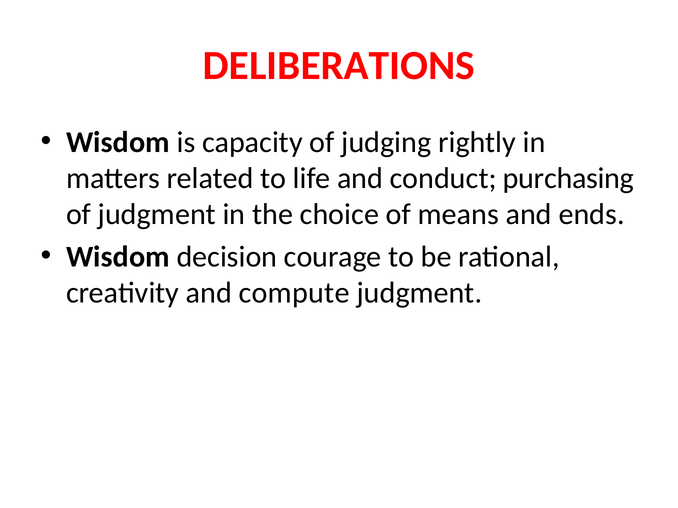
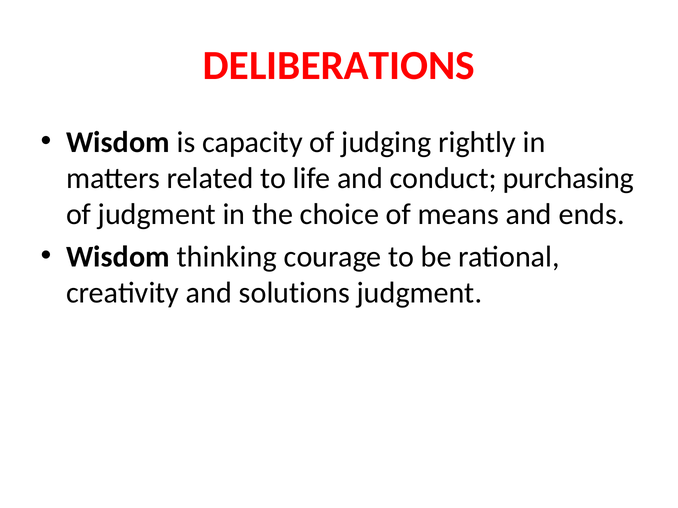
decision: decision -> thinking (227, 257)
compute: compute -> solutions (294, 293)
